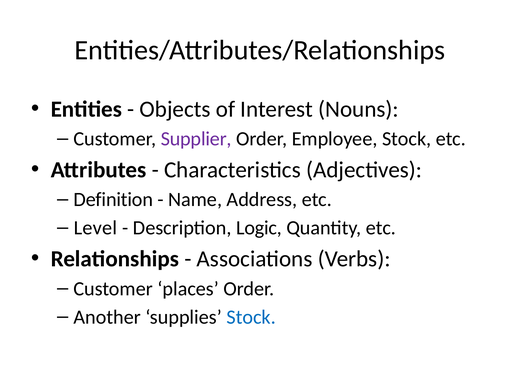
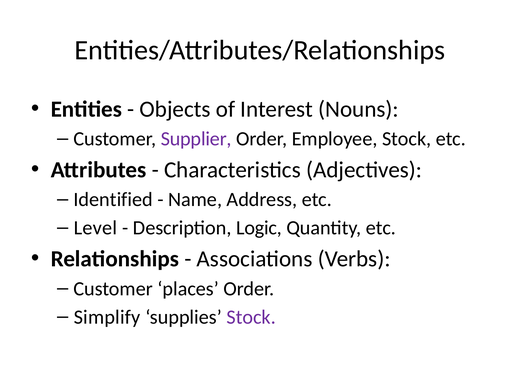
Definition: Definition -> Identified (113, 200)
Another: Another -> Simplify (107, 317)
Stock colour: blue -> purple (251, 317)
